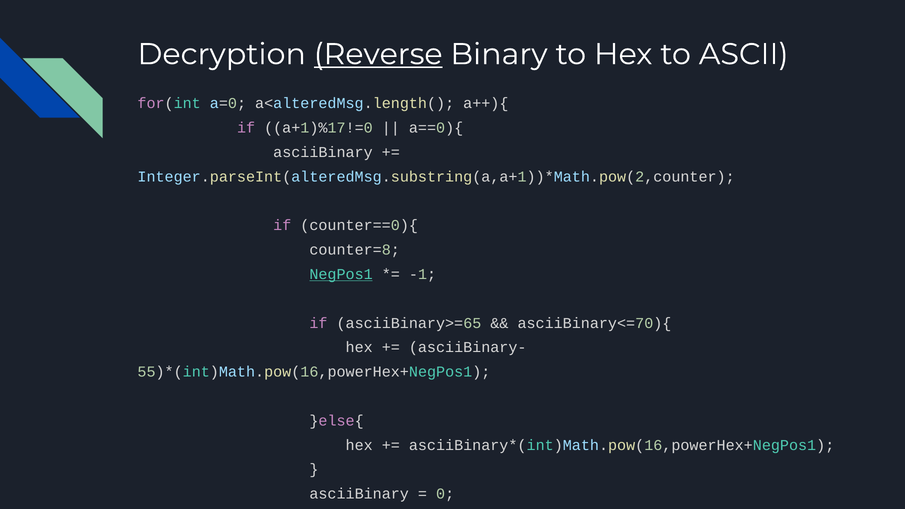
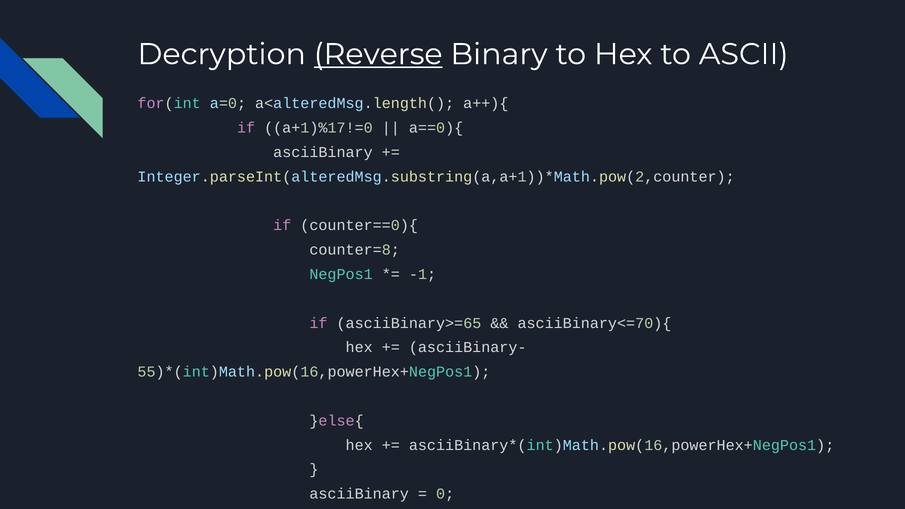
NegPos1 underline: present -> none (341, 274)
